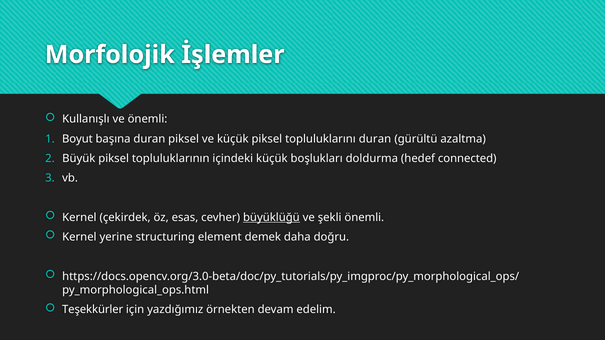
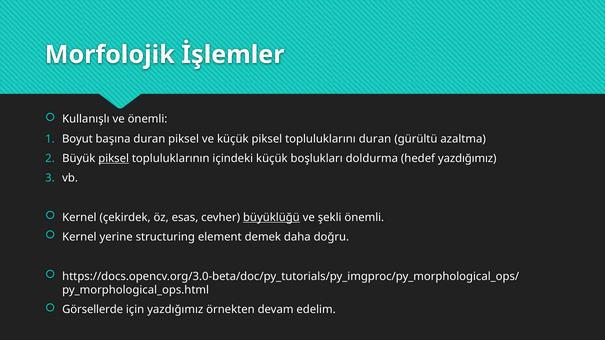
piksel underline: none -> present (114, 159)
hedef connected: connected -> yazdığımız (467, 159)
Teşekkürler: Teşekkürler -> Görsellerde (93, 310)
